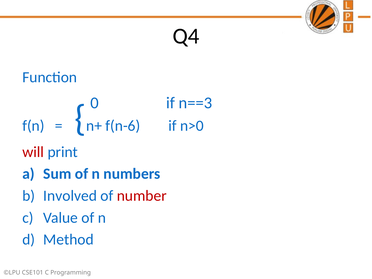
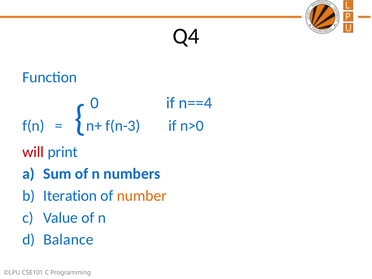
n==3: n==3 -> n==4 (195, 103)
f(n-6: f(n-6 -> f(n-3 (123, 126)
Involved: Involved -> Iteration (70, 196)
number colour: red -> orange (142, 196)
Method: Method -> Balance (68, 240)
